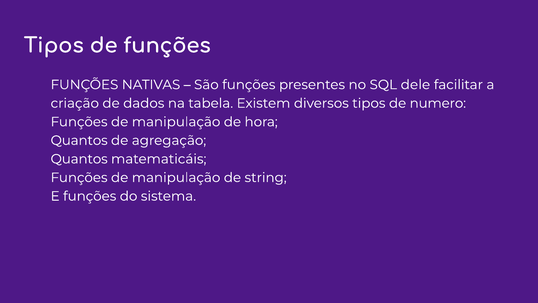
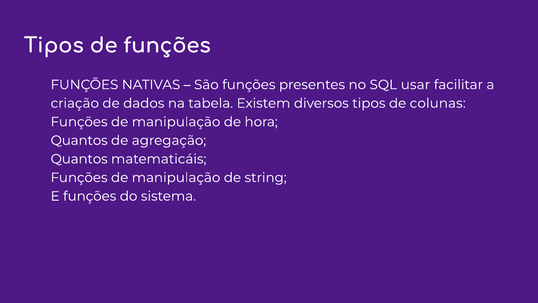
dele: dele -> usar (415, 85)
numero: numero -> colunas (438, 103)
